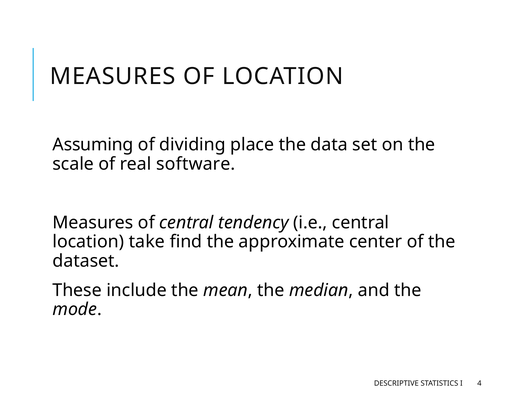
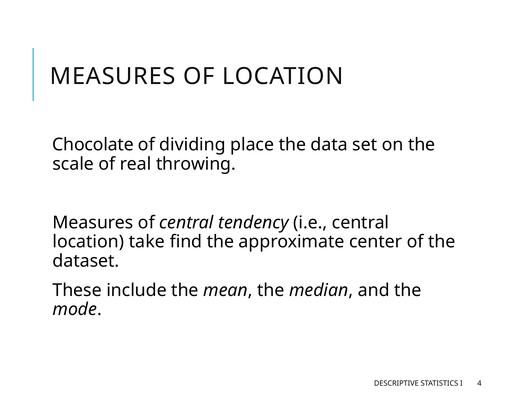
Assuming: Assuming -> Chocolate (93, 145)
software: software -> throwing (196, 164)
